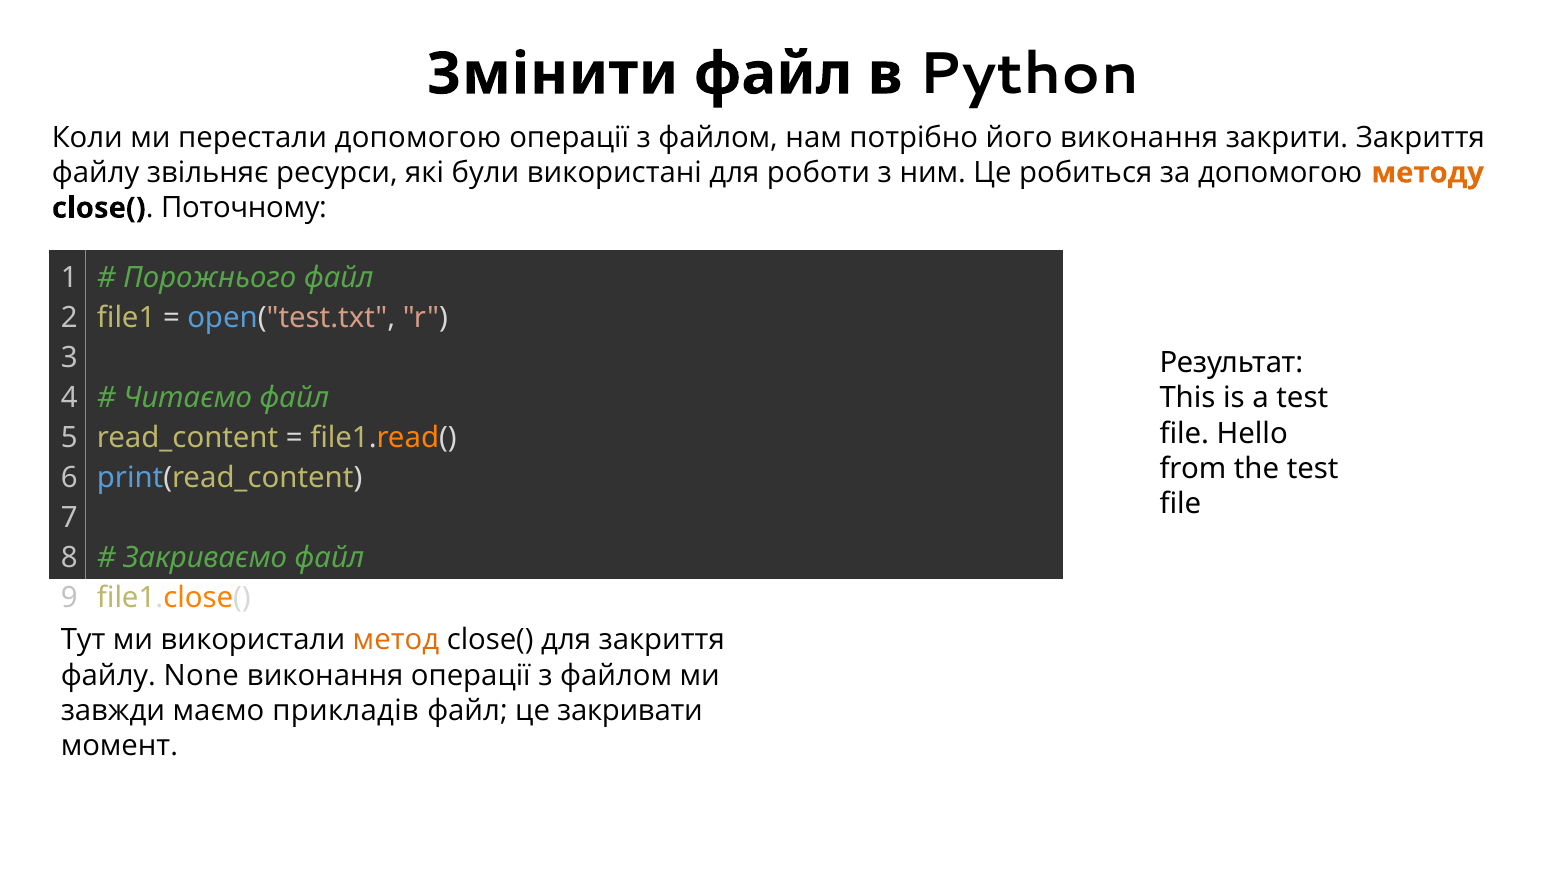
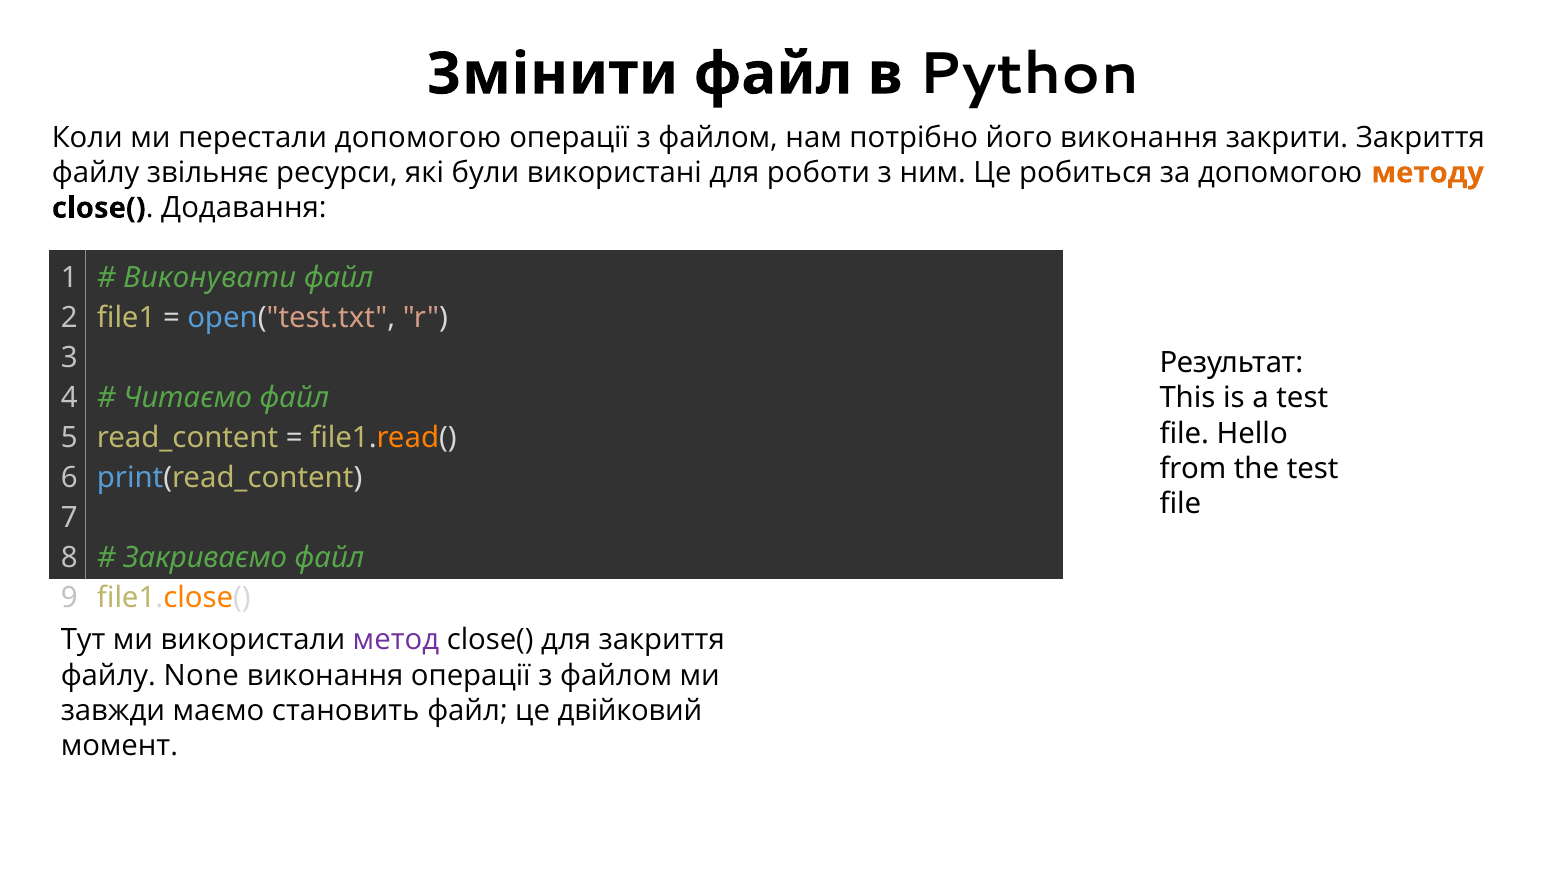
Поточному: Поточному -> Додавання (244, 208)
Порожнього: Порожнього -> Виконувати (210, 278)
метод colour: orange -> purple (396, 640)
прикладів: прикладів -> становить (346, 710)
закривати: закривати -> двійковий (630, 710)
